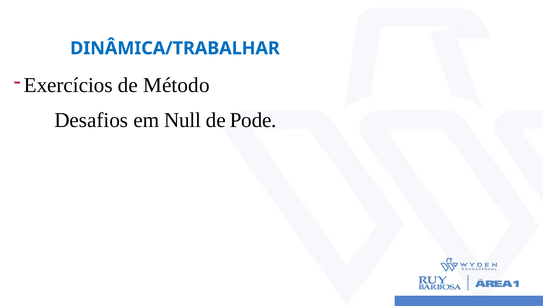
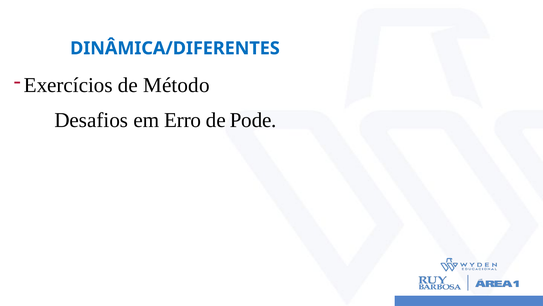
DINÂMICA/TRABALHAR: DINÂMICA/TRABALHAR -> DINÂMICA/DIFERENTES (175, 48)
Null: Null -> Erro (183, 120)
